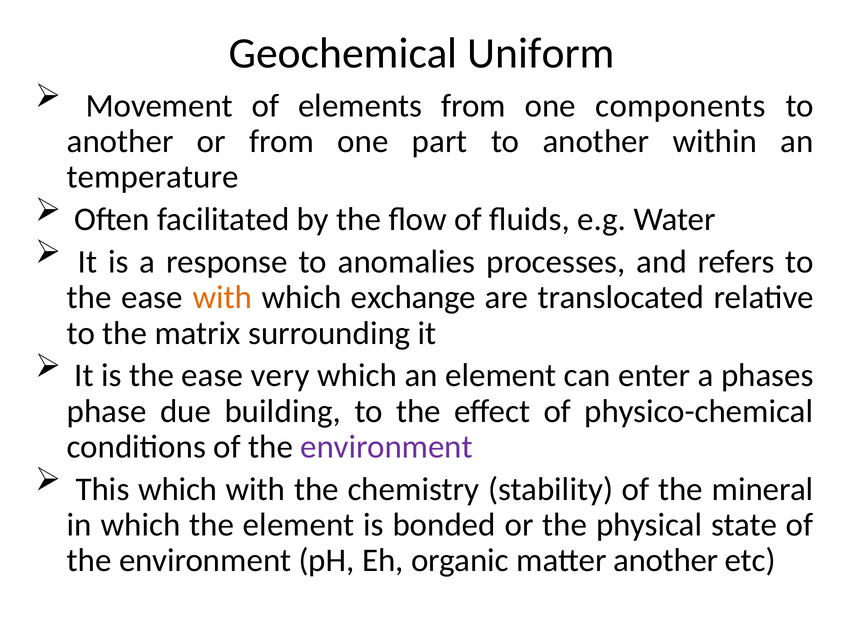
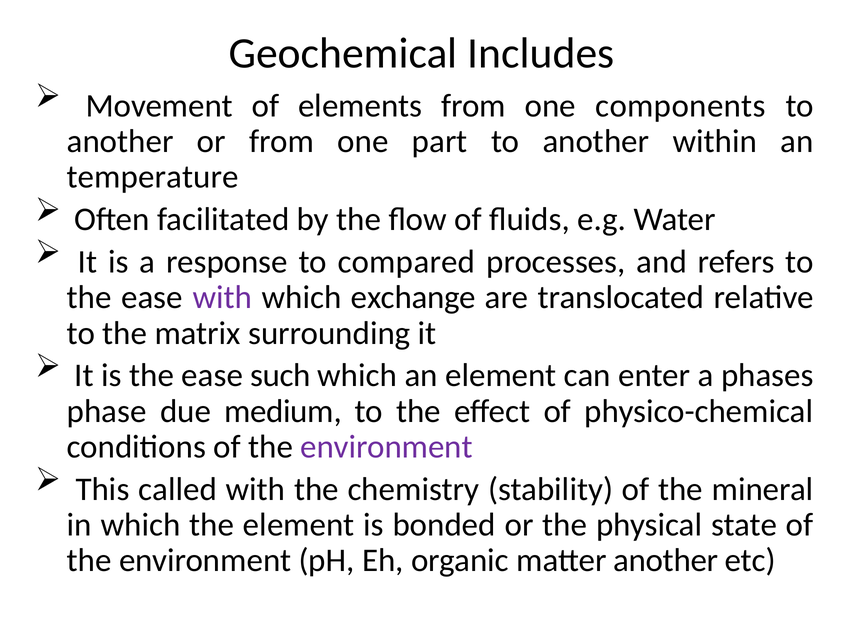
Uniform: Uniform -> Includes (541, 53)
anomalies: anomalies -> compared (406, 262)
with colour: orange -> purple (222, 298)
very: very -> such (280, 376)
building: building -> medium (283, 412)
This which: which -> called (178, 490)
